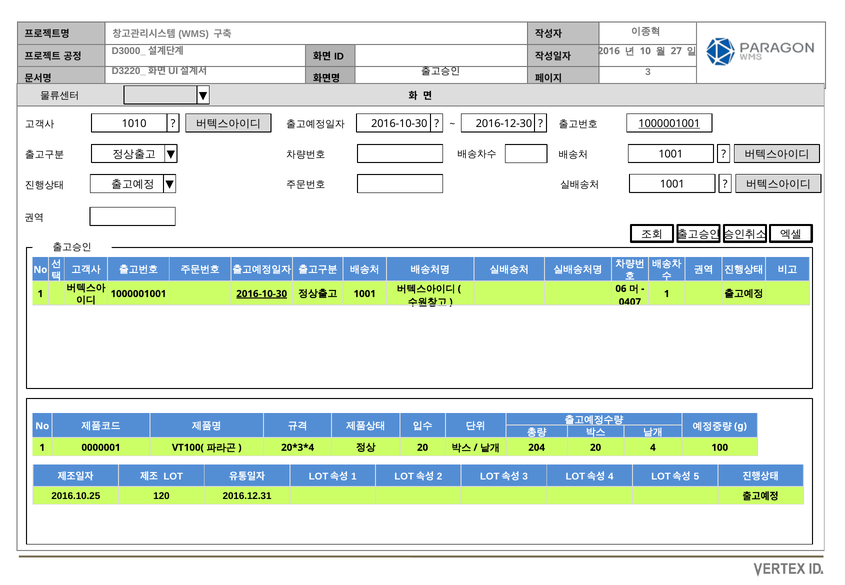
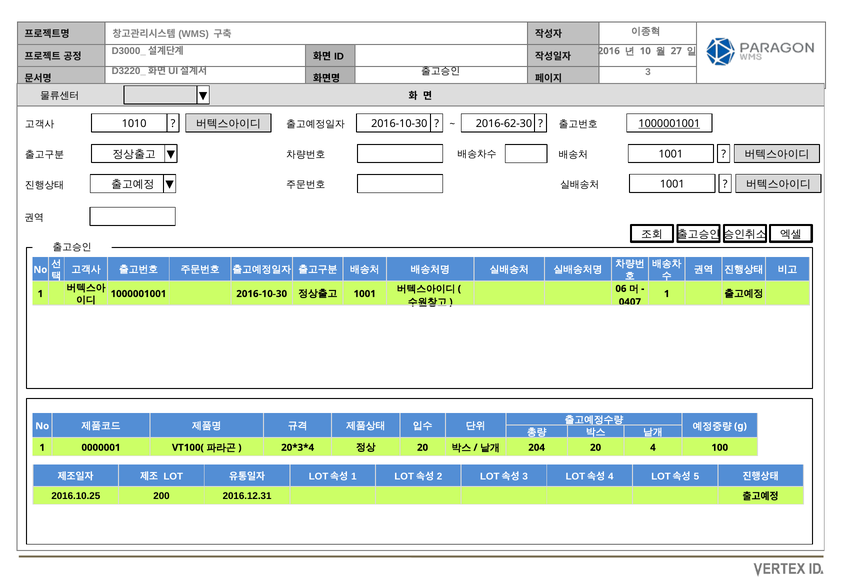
2016-12-30: 2016-12-30 -> 2016-62-30 (504, 124)
2016-10-30 underline: present -> none (262, 294)
120: 120 -> 200 (161, 496)
